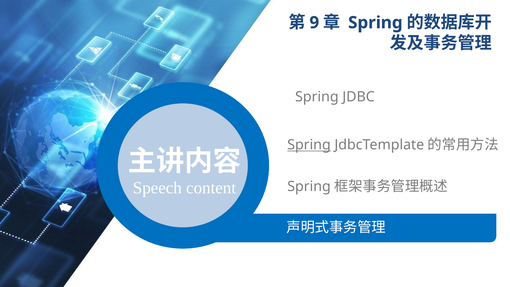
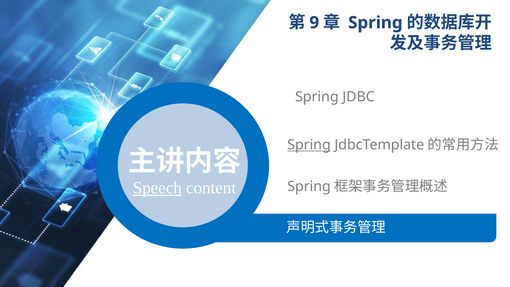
Speech underline: none -> present (157, 188)
